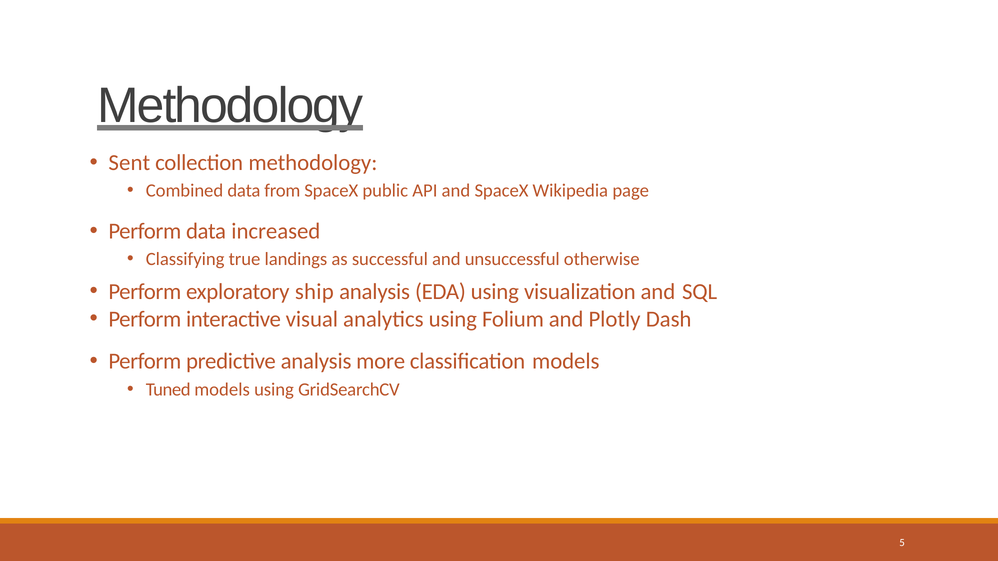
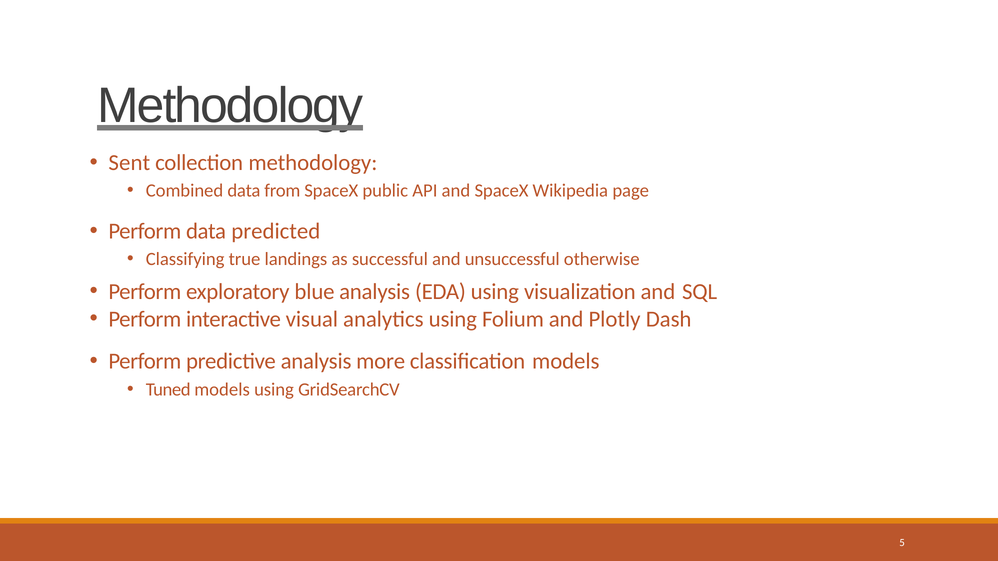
increased: increased -> predicted (276, 232)
ship: ship -> blue (315, 292)
